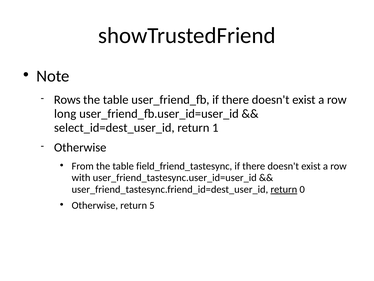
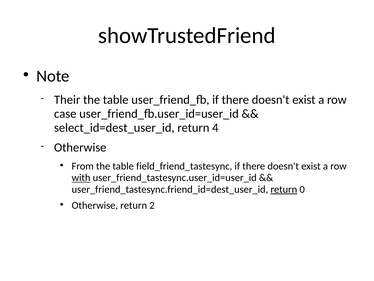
Rows: Rows -> Their (67, 100)
long: long -> case (65, 113)
1: 1 -> 4 (215, 127)
with underline: none -> present (81, 177)
5: 5 -> 2 (152, 205)
